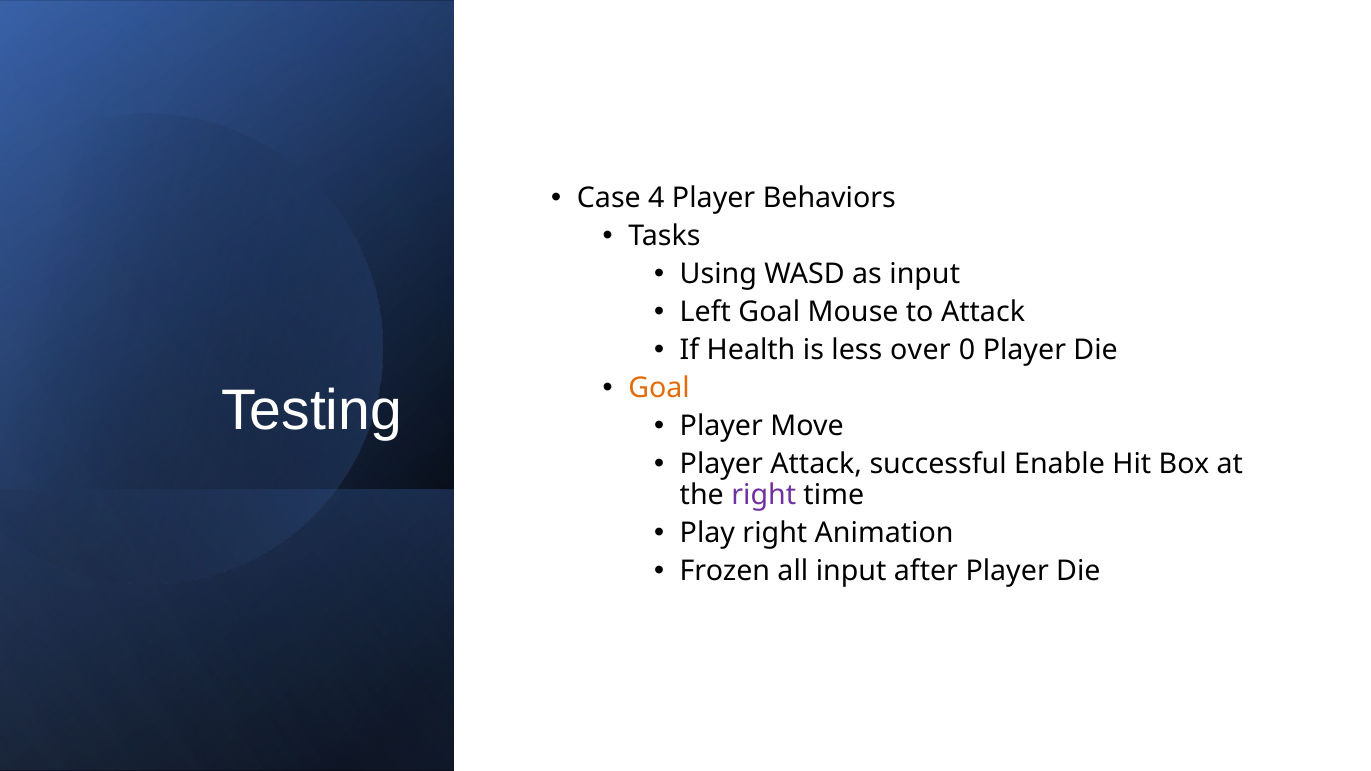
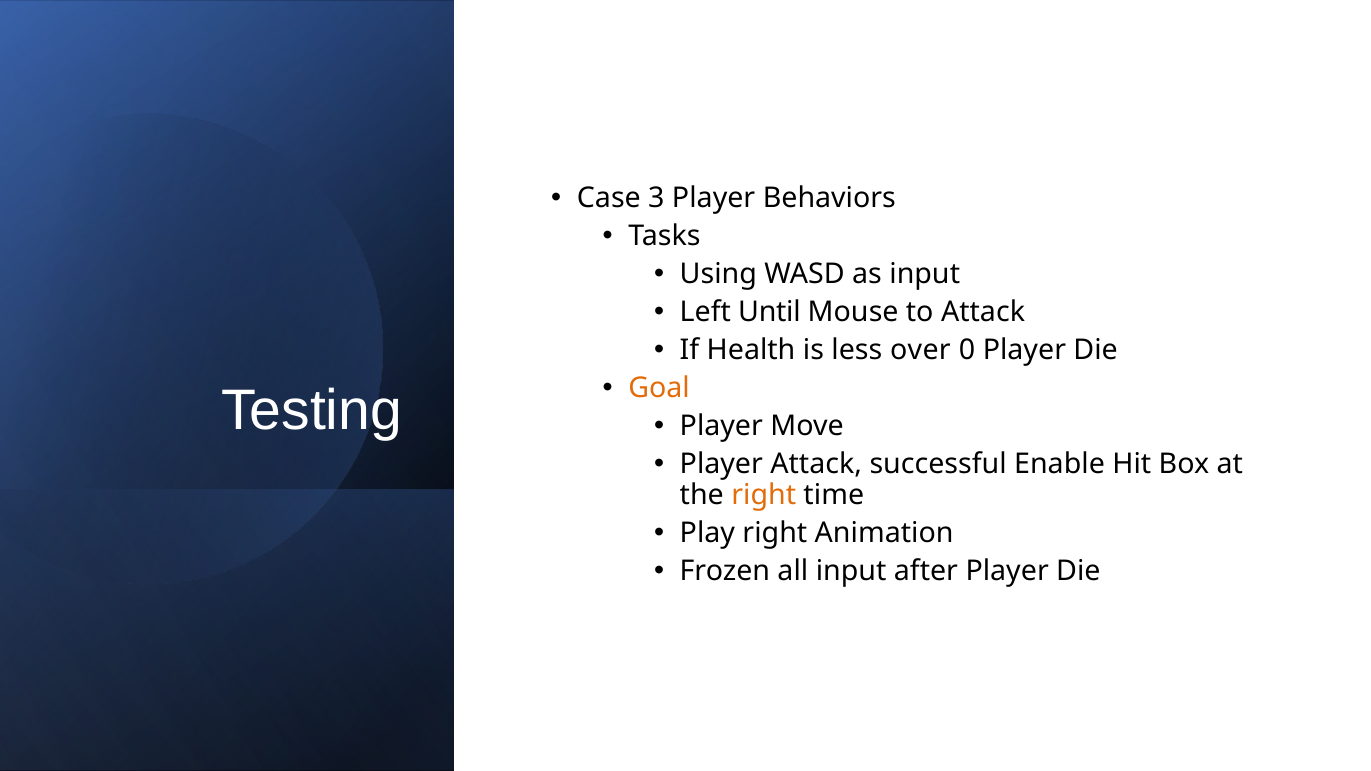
4: 4 -> 3 (656, 198)
Left Goal: Goal -> Until (769, 312)
right colour: purple -> orange (764, 495)
